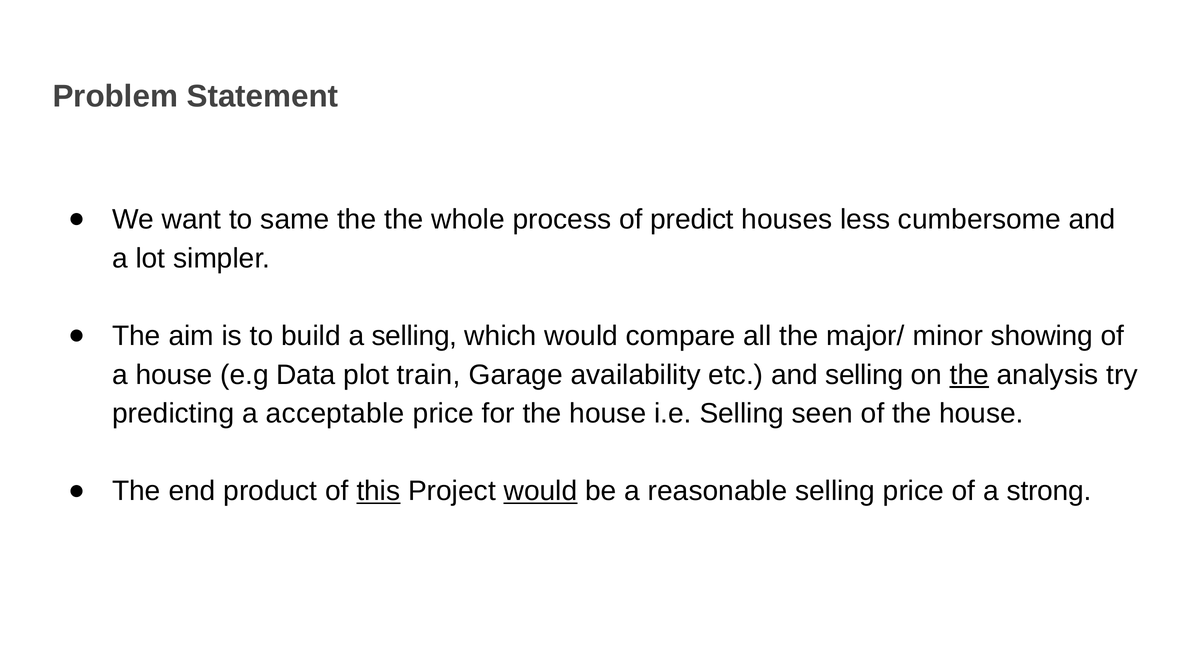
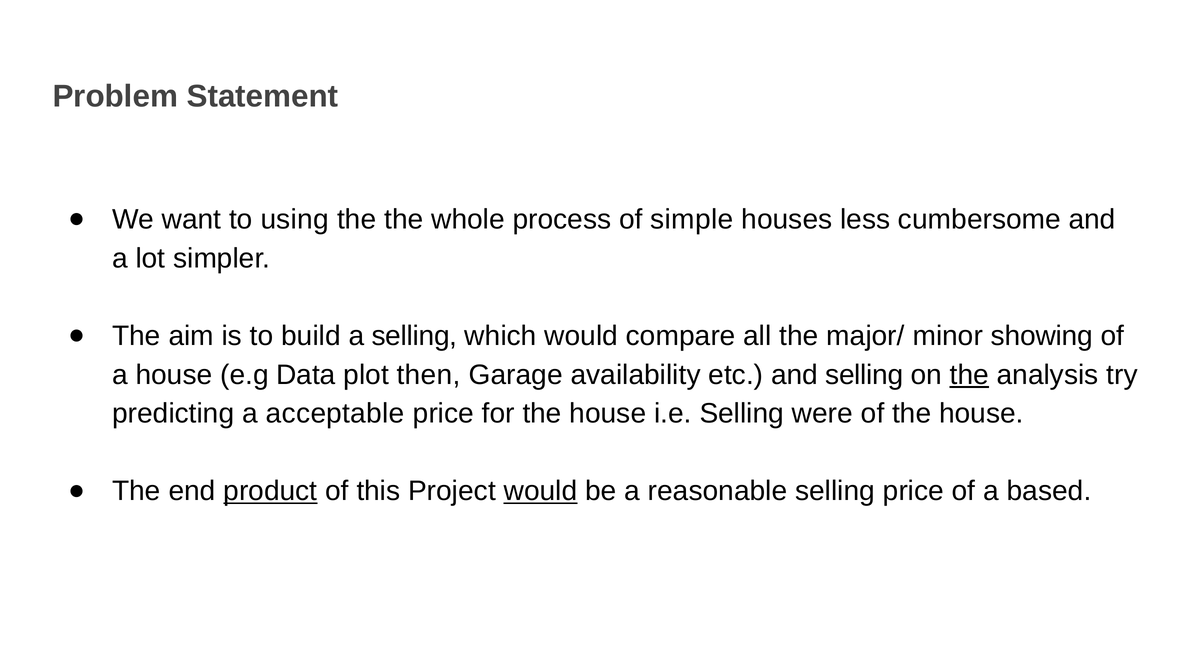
same: same -> using (295, 220)
predict: predict -> simple (692, 220)
train: train -> then (429, 375)
seen: seen -> were (822, 414)
product underline: none -> present (270, 492)
this underline: present -> none (378, 492)
strong: strong -> based (1049, 492)
